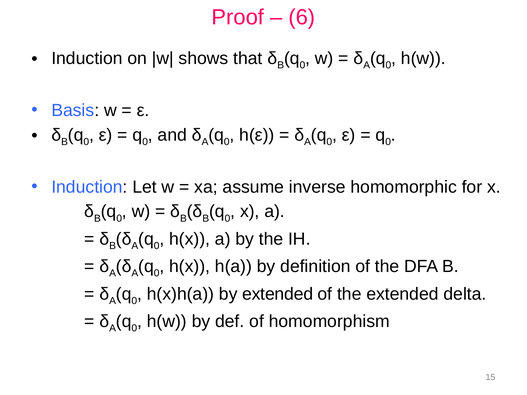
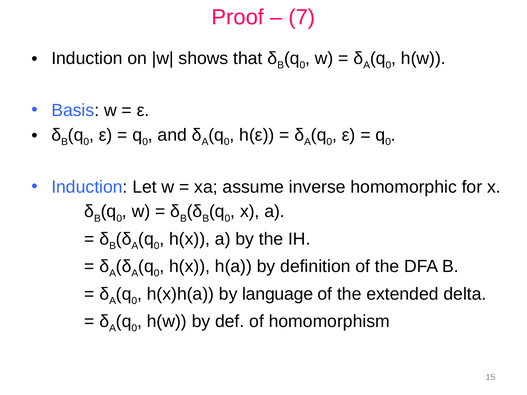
6: 6 -> 7 (302, 17)
by extended: extended -> language (278, 294)
